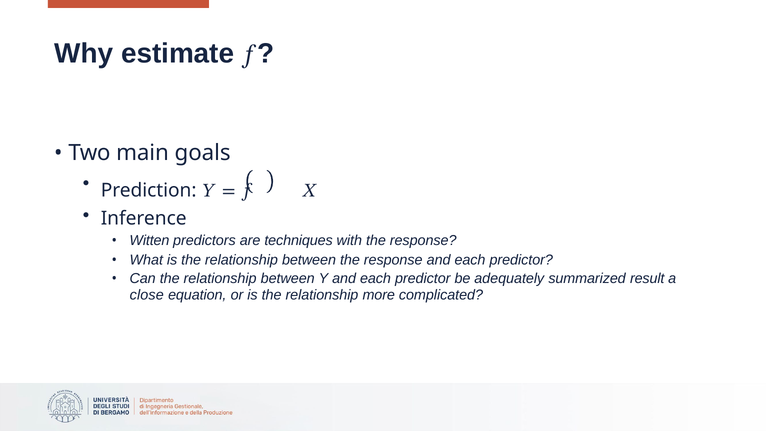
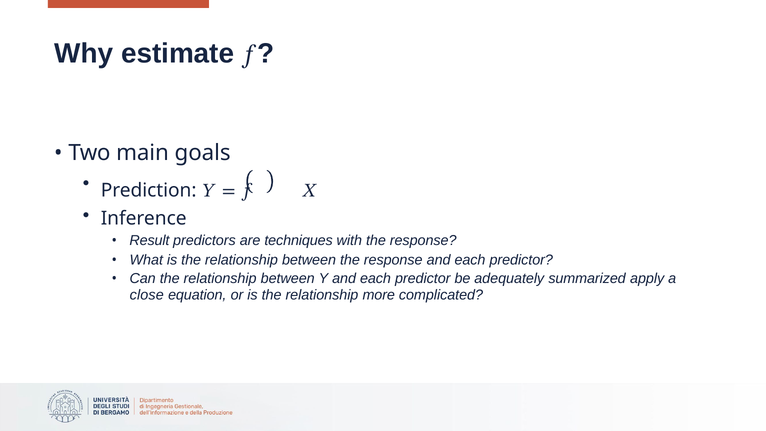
Witten: Witten -> Result (149, 241)
result: result -> apply (647, 279)
